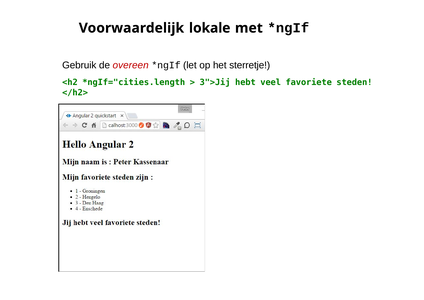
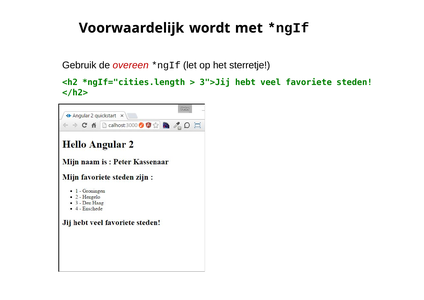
lokale: lokale -> wordt (210, 28)
